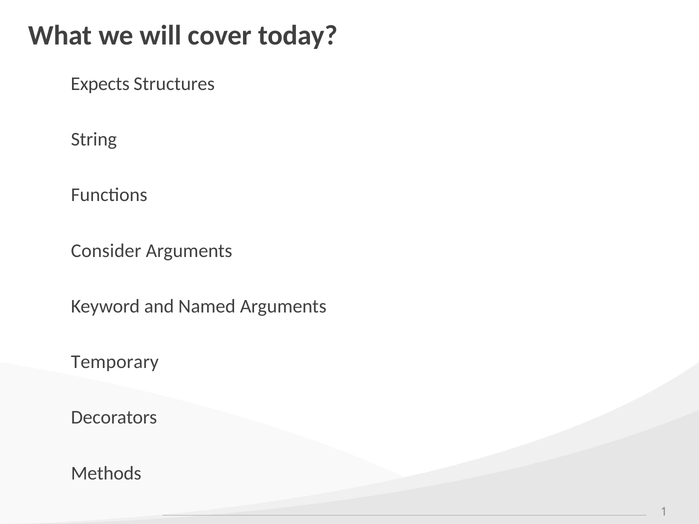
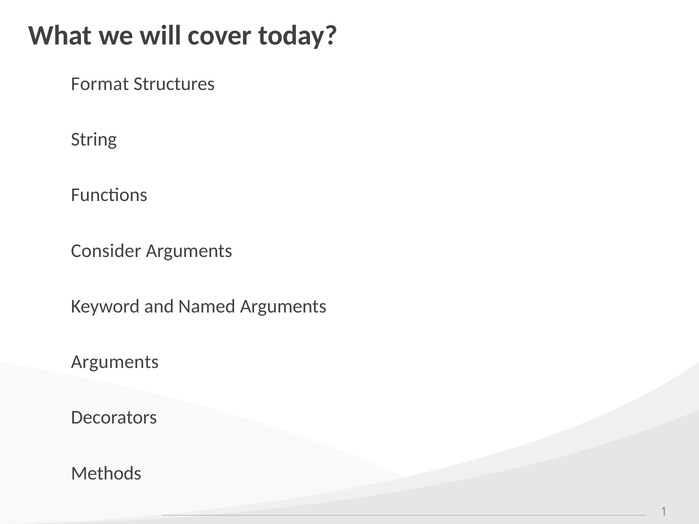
Expects: Expects -> Format (100, 84)
Temporary: Temporary -> Arguments (115, 362)
